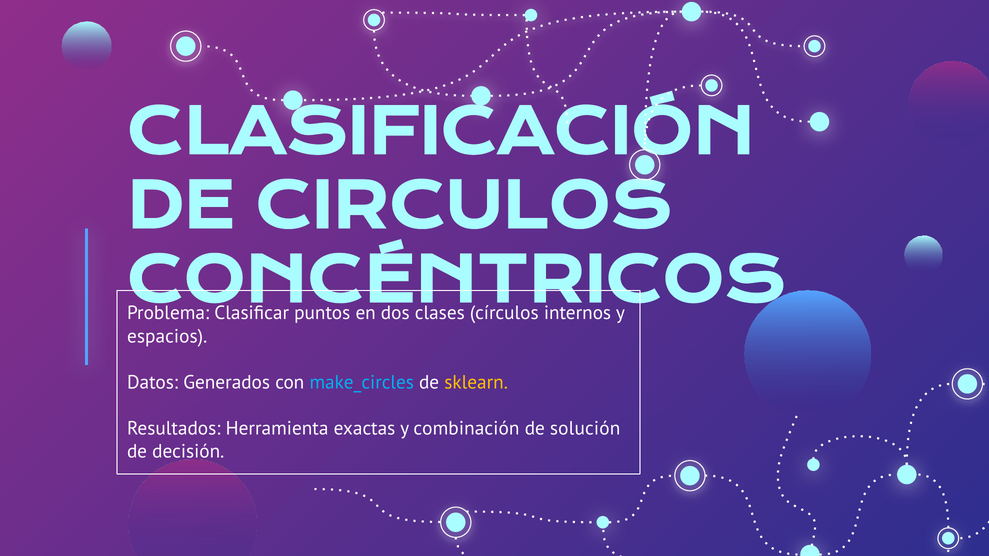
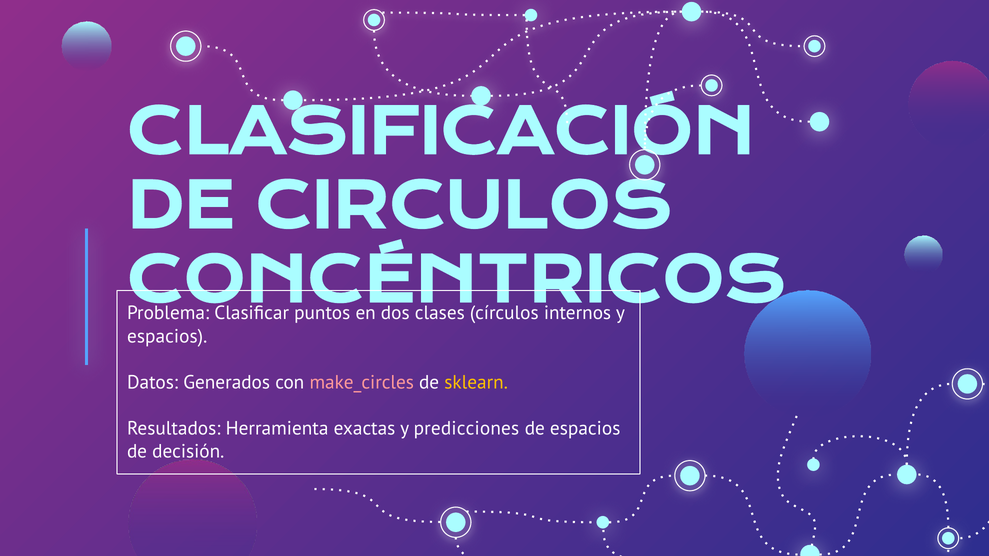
make_circles colour: light blue -> pink (362, 383)
combinación: combinación -> predicciones (466, 429)
de solución: solución -> espacios (585, 429)
